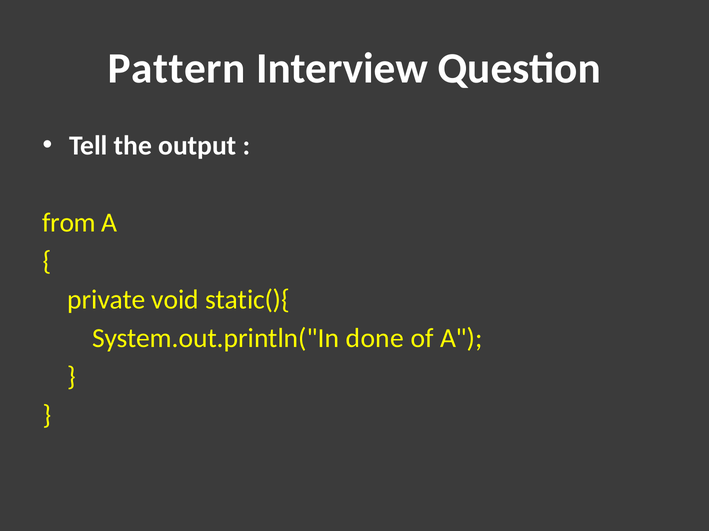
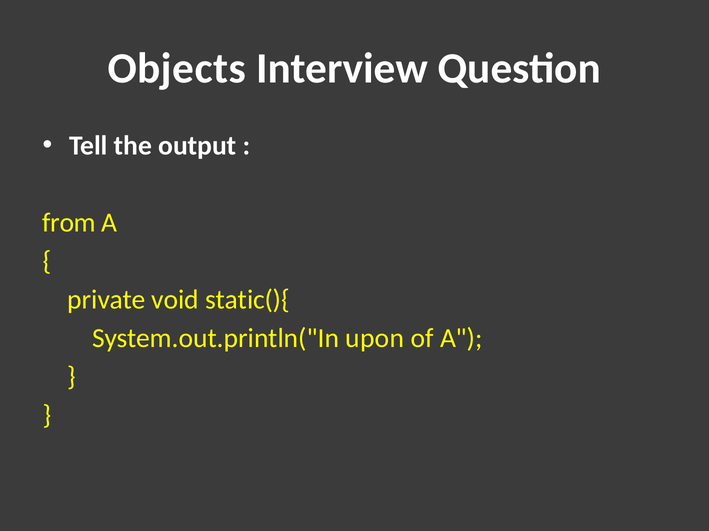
Pattern: Pattern -> Objects (177, 69)
done: done -> upon (375, 339)
